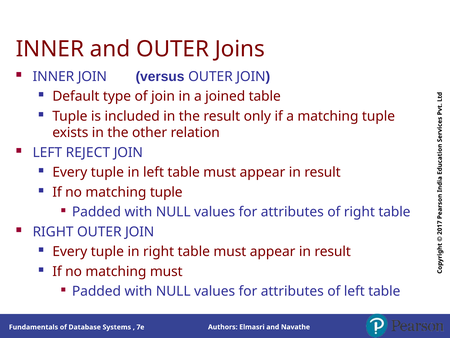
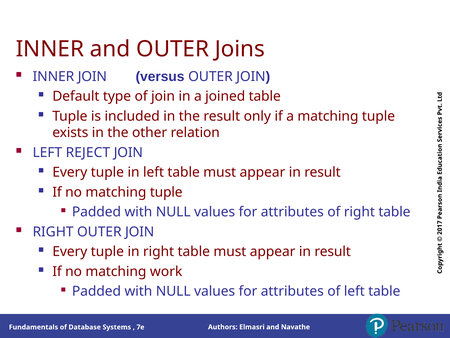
matching must: must -> work (166, 271)
